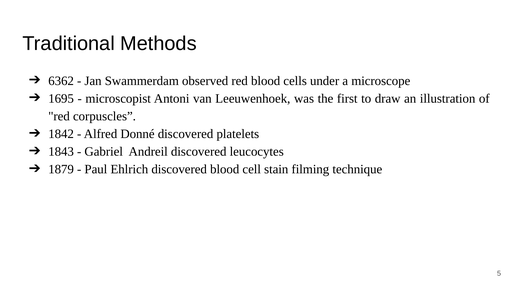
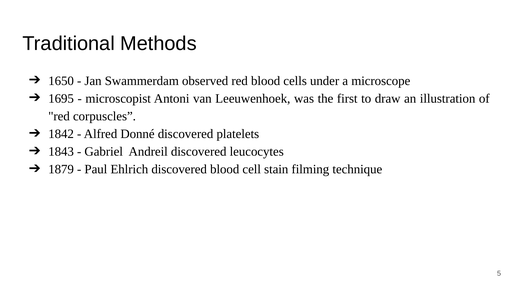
6362: 6362 -> 1650 (61, 81)
